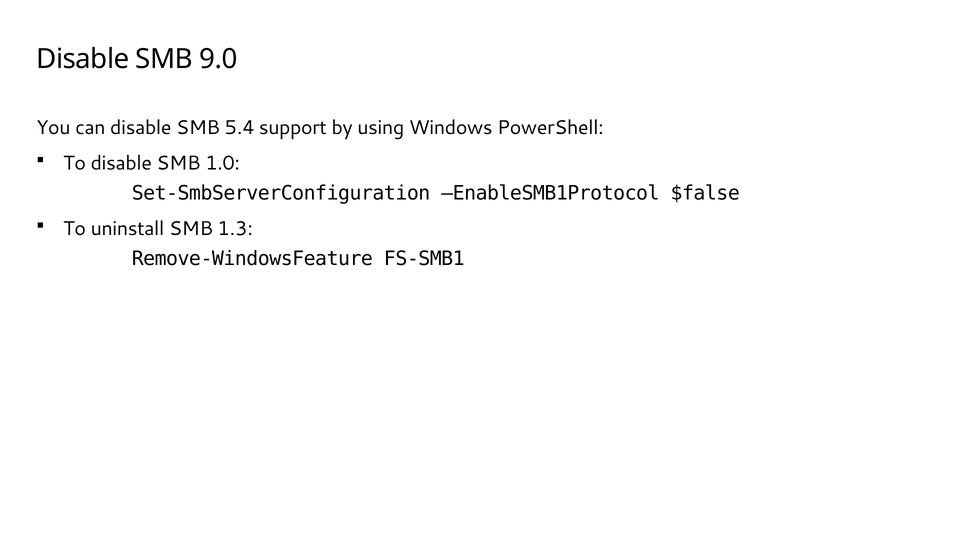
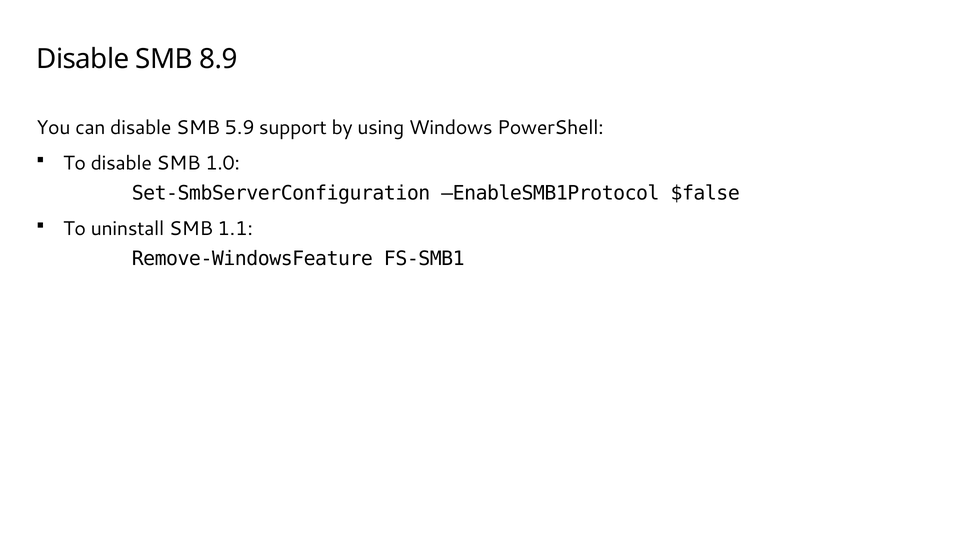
9.0: 9.0 -> 8.9 (218, 59)
5.4: 5.4 -> 5.9 (240, 128)
1.3: 1.3 -> 1.1 (235, 229)
